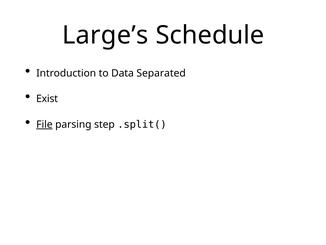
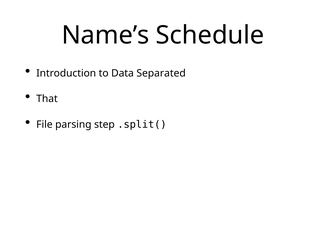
Large’s: Large’s -> Name’s (105, 35)
Exist: Exist -> That (47, 99)
File underline: present -> none (44, 124)
